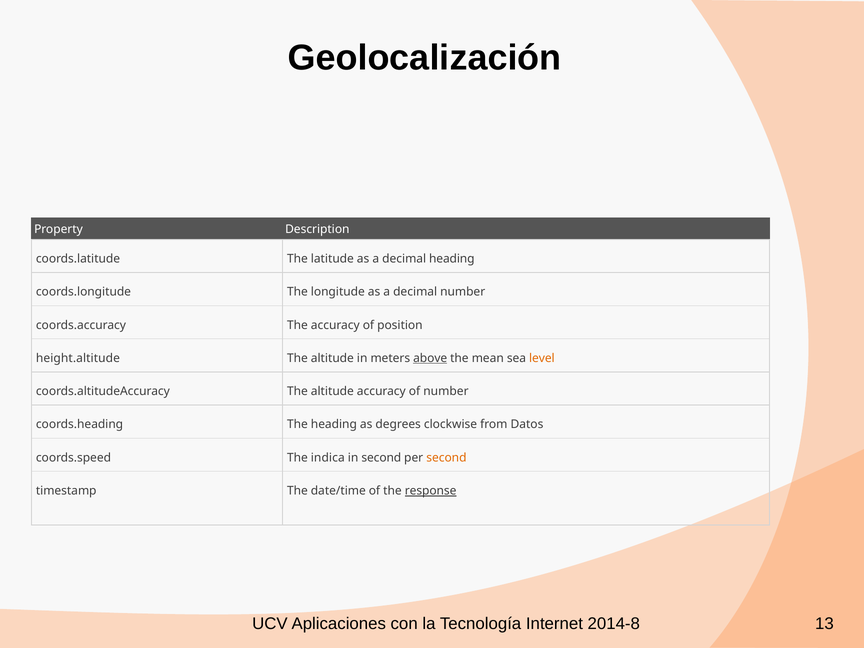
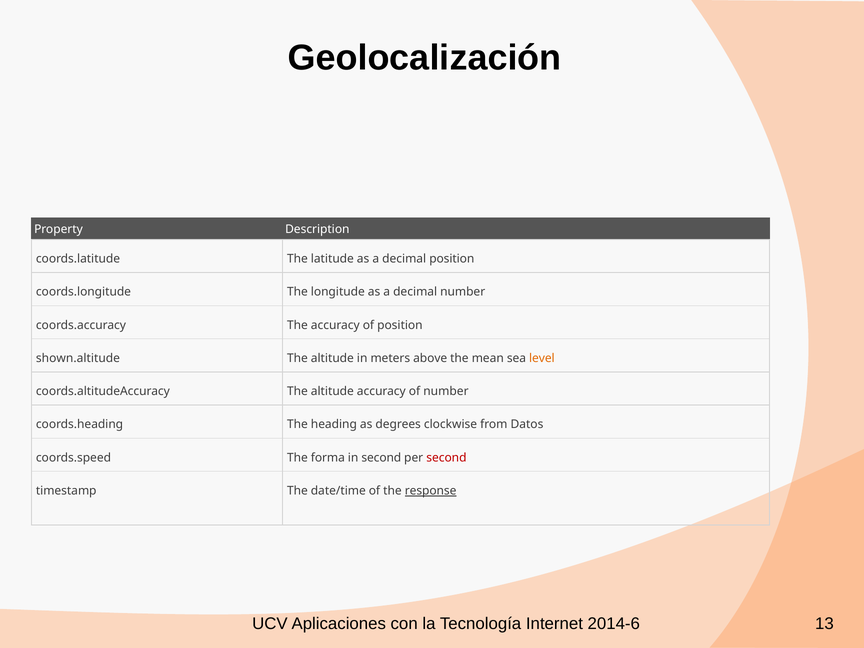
decimal heading: heading -> position (452, 259)
height.altitude: height.altitude -> shown.altitude (78, 358)
above underline: present -> none (430, 358)
indica: indica -> forma (328, 458)
second colour: orange -> red (446, 458)
2014-8: 2014-8 -> 2014-6 (614, 624)
